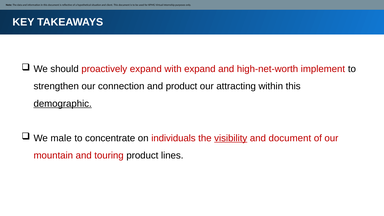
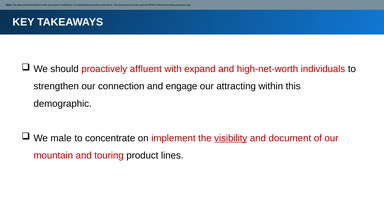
proactively expand: expand -> affluent (146, 69)
implement: implement -> individuals (323, 69)
and product: product -> engage (182, 86)
demographic underline: present -> none (63, 104)
individuals: individuals -> implement (173, 138)
